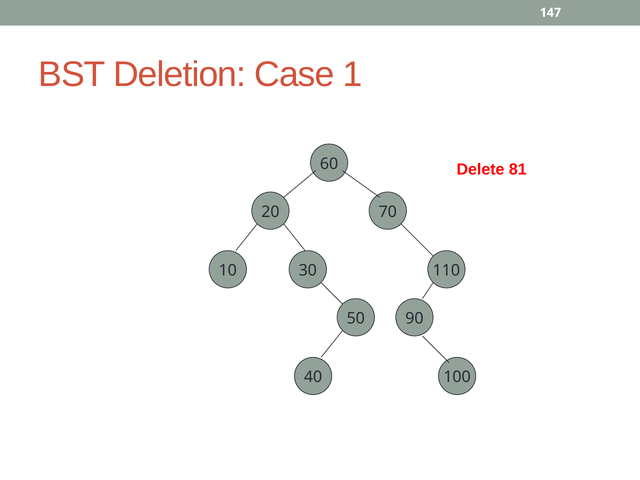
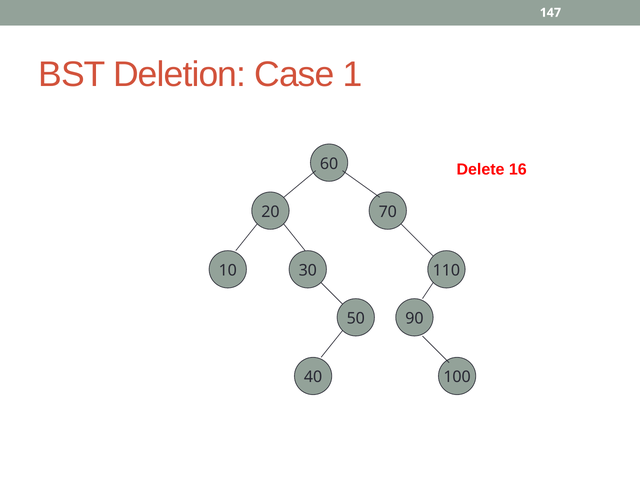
81: 81 -> 16 (518, 170)
